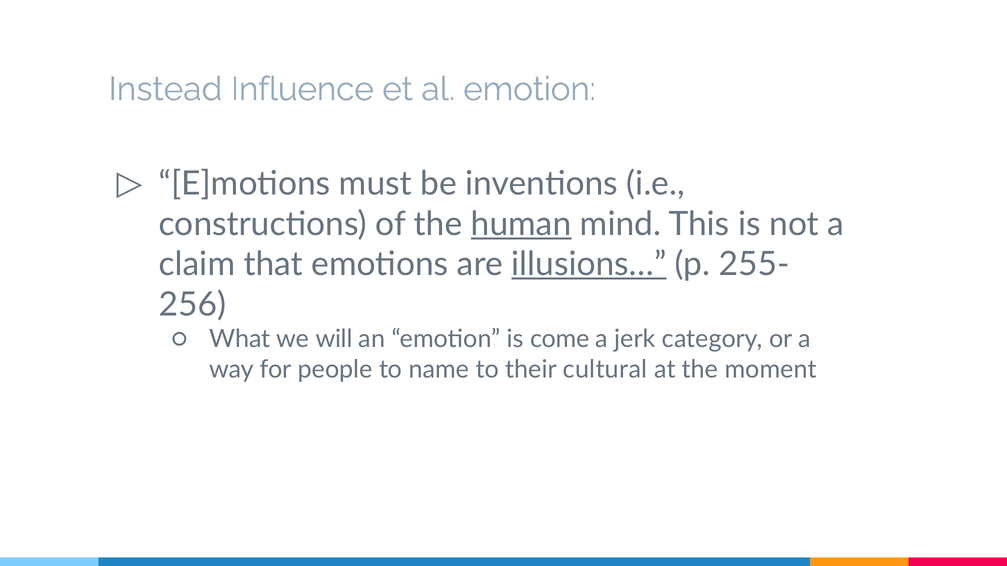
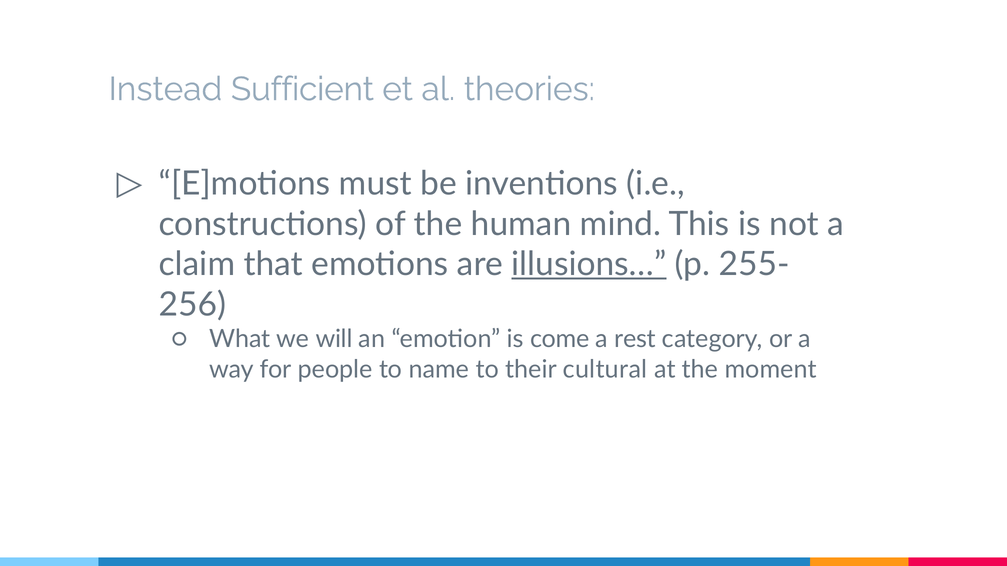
Influence: Influence -> Sufficient (302, 89)
al emotion: emotion -> theories (529, 89)
human underline: present -> none (521, 224)
jerk: jerk -> rest (635, 339)
